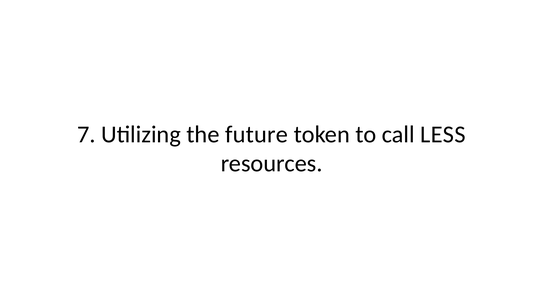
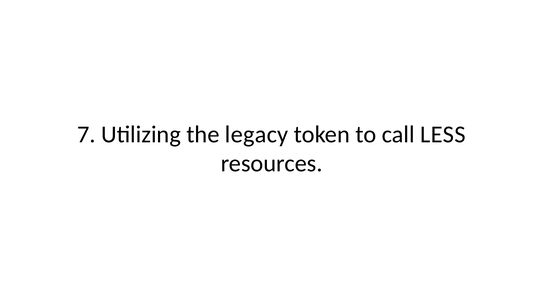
future: future -> legacy (257, 134)
